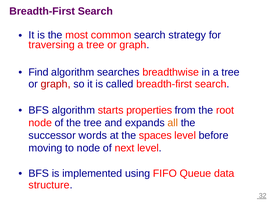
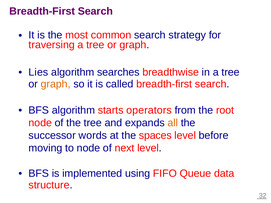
Find: Find -> Lies (38, 72)
graph colour: red -> orange (56, 84)
properties: properties -> operators (149, 110)
